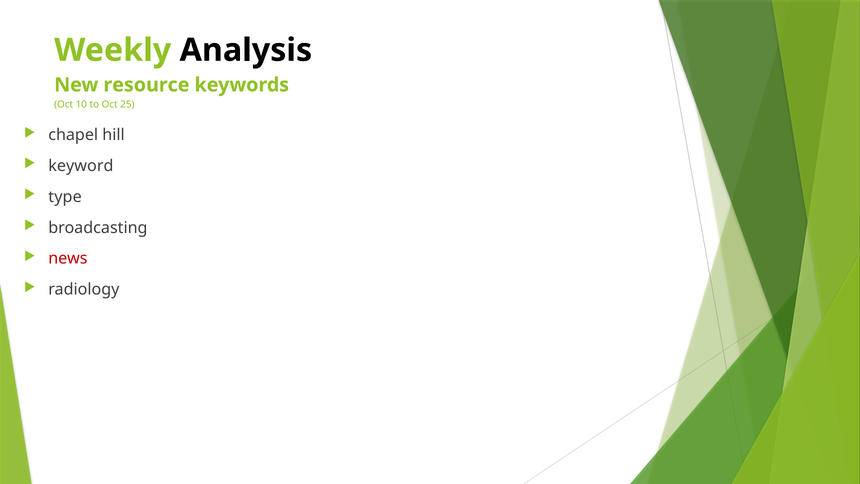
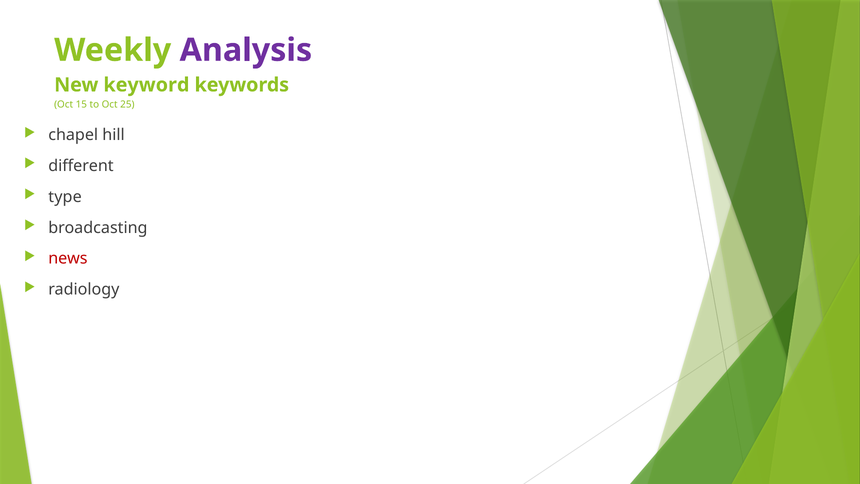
Analysis colour: black -> purple (246, 50)
resource: resource -> keyword (146, 85)
10: 10 -> 15 (81, 104)
keyword: keyword -> different (81, 166)
